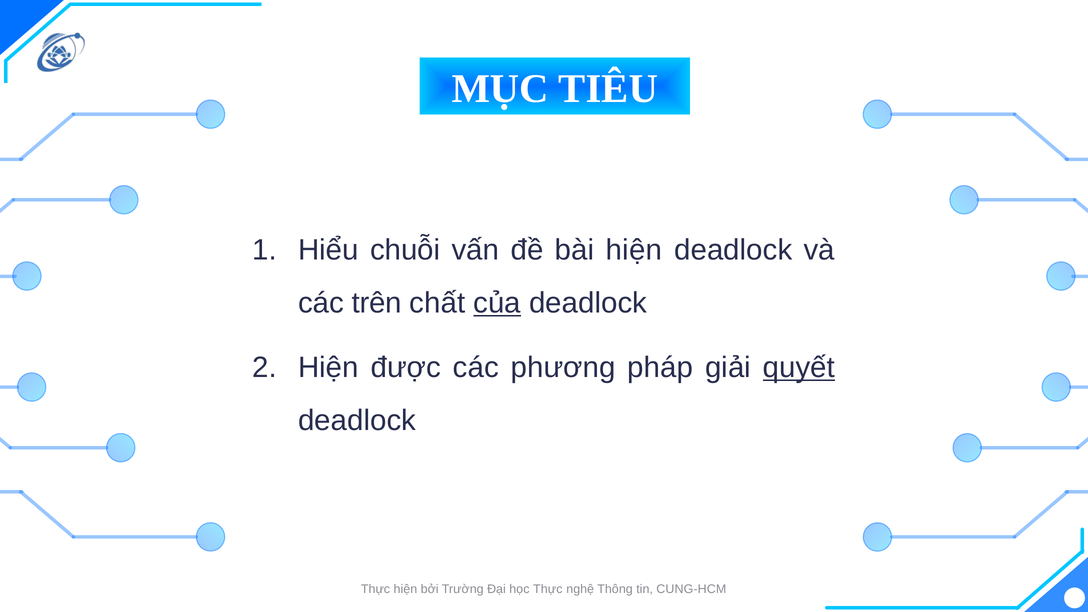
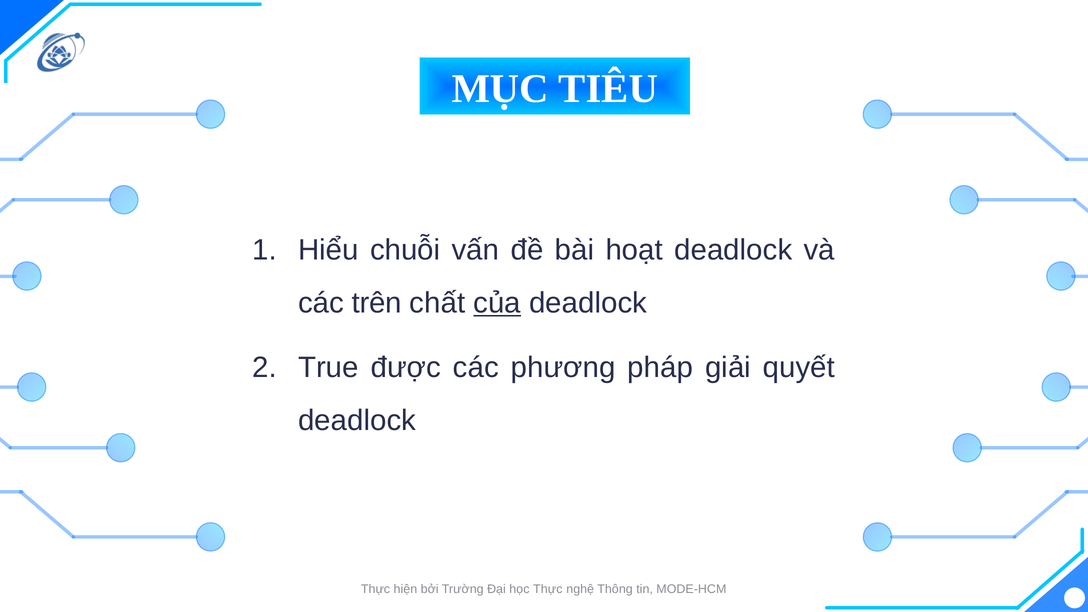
bài hiện: hiện -> hoạt (634, 250)
Hiện: Hiện -> True (328, 368)
quyết underline: present -> none (799, 368)
CUNG-HCM: CUNG-HCM -> MODE-HCM (691, 589)
